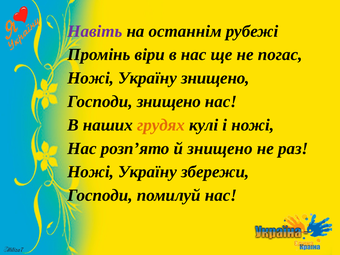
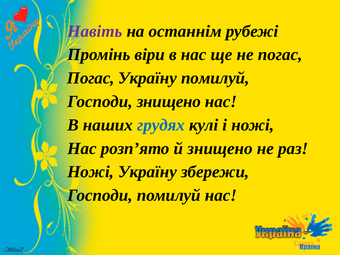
Ножі: Ножі -> Погас (91, 78)
Україну знищено: знищено -> помилуй (215, 78)
грудях colour: orange -> blue (161, 125)
